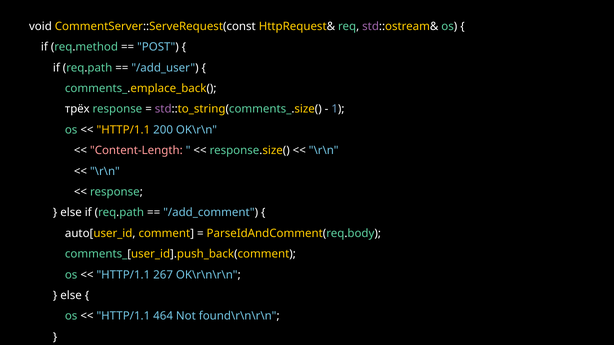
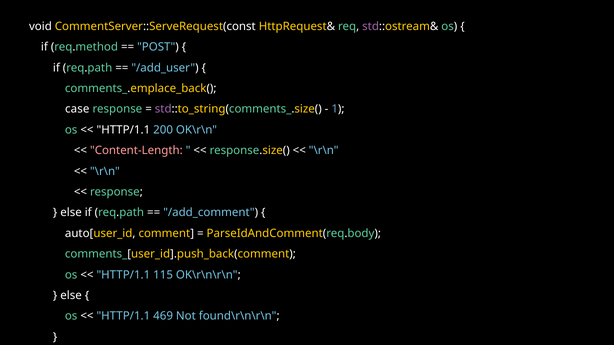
трёх: трёх -> case (77, 109)
HTTP/1.1 colour: yellow -> white (123, 130)
267: 267 -> 115 (163, 275)
464: 464 -> 469 (163, 317)
